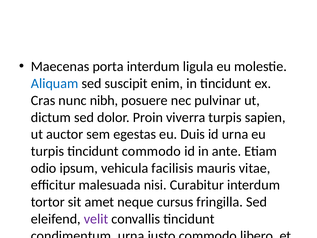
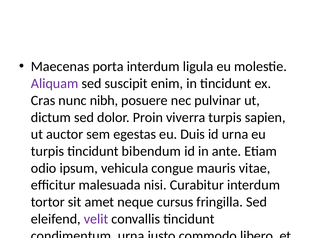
Aliquam colour: blue -> purple (55, 83)
tincidunt commodo: commodo -> bibendum (151, 151)
facilisis: facilisis -> congue (172, 168)
